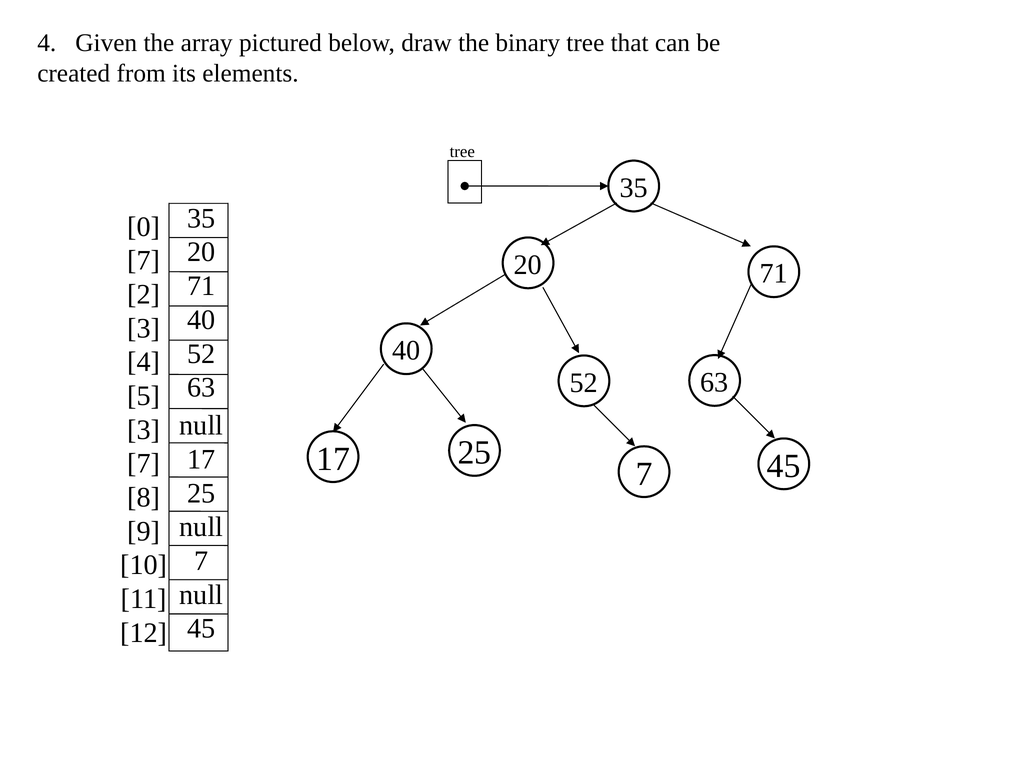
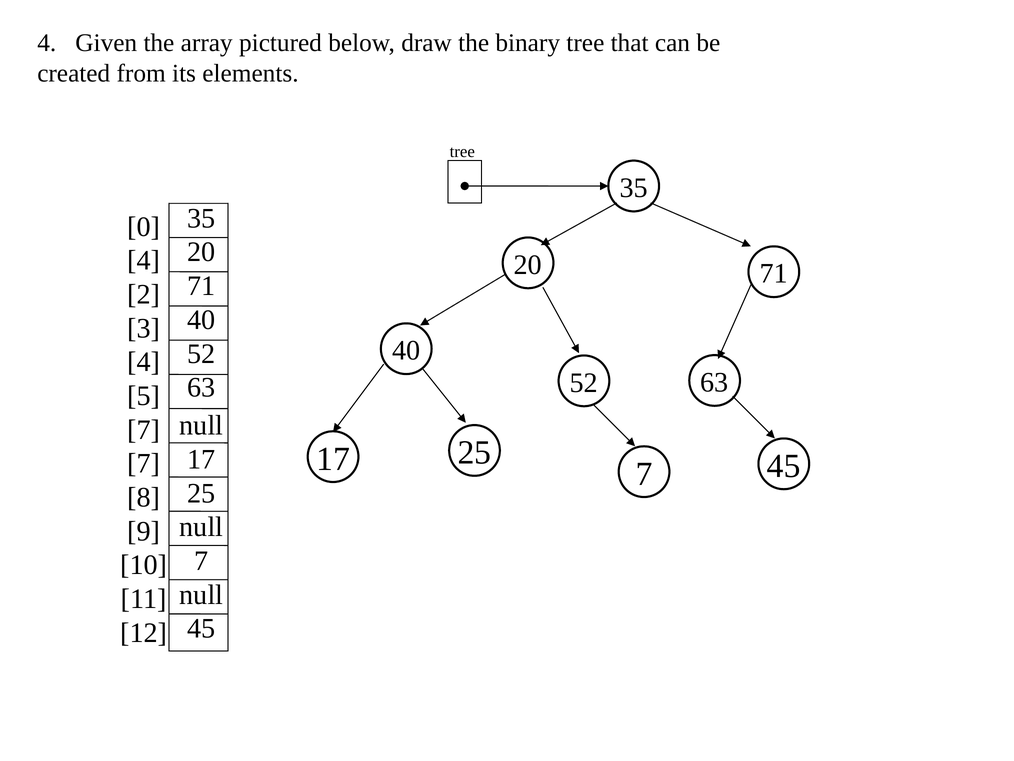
7: 7 -> 4 (144, 260)
3: 3 -> 7 (144, 430)
